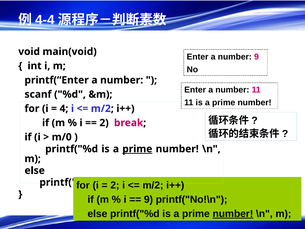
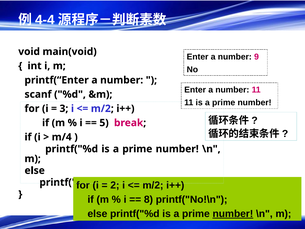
4: 4 -> 3 (64, 108)
2: 2 -> 5 (104, 123)
m/0: m/0 -> m/4 (62, 137)
prime underline: present -> none (137, 149)
9: 9 -> 8 (148, 199)
